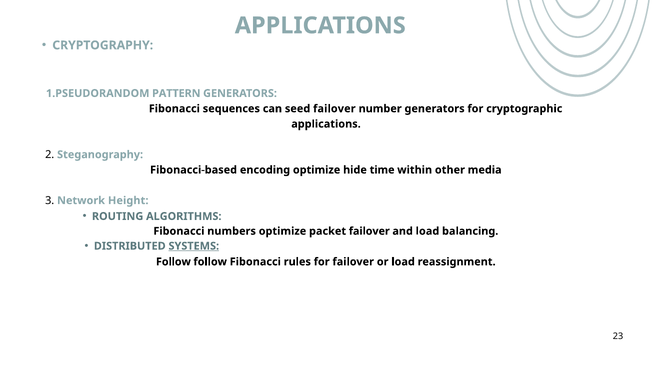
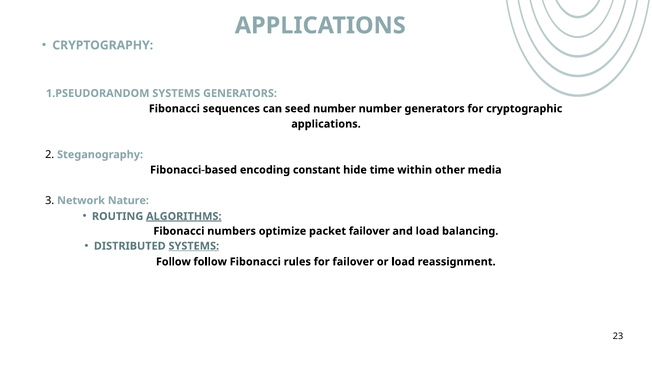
PATTERN: PATTERN -> SYSTEMS (176, 93)
seed failover: failover -> number (334, 109)
encoding optimize: optimize -> constant (317, 170)
Height: Height -> Nature (128, 200)
ALGORITHMS underline: none -> present (184, 216)
